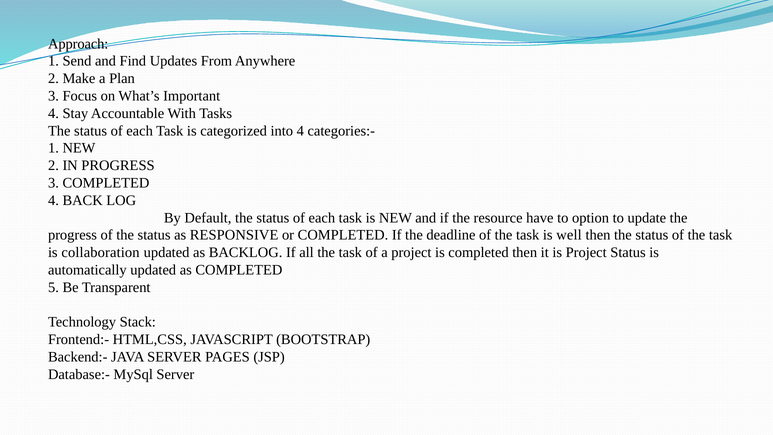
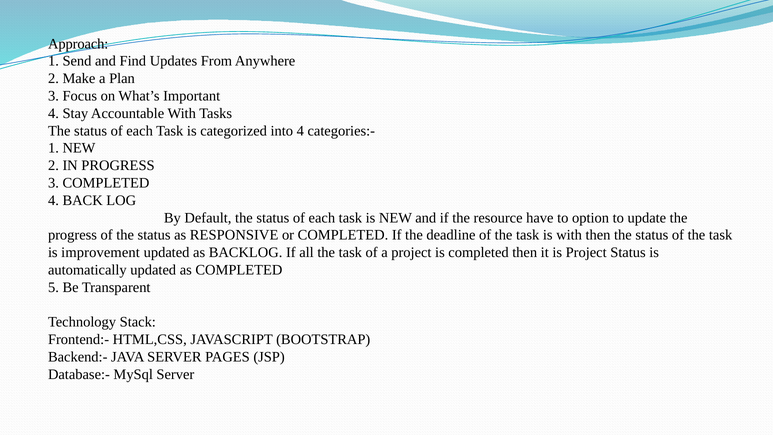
is well: well -> with (569, 235)
collaboration: collaboration -> improvement (101, 252)
